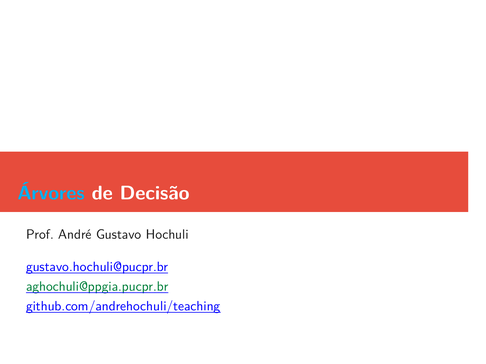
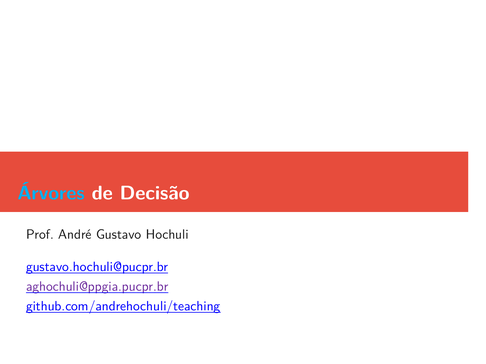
aghochuli@ppgia.pucpr.br colour: green -> purple (97, 287)
